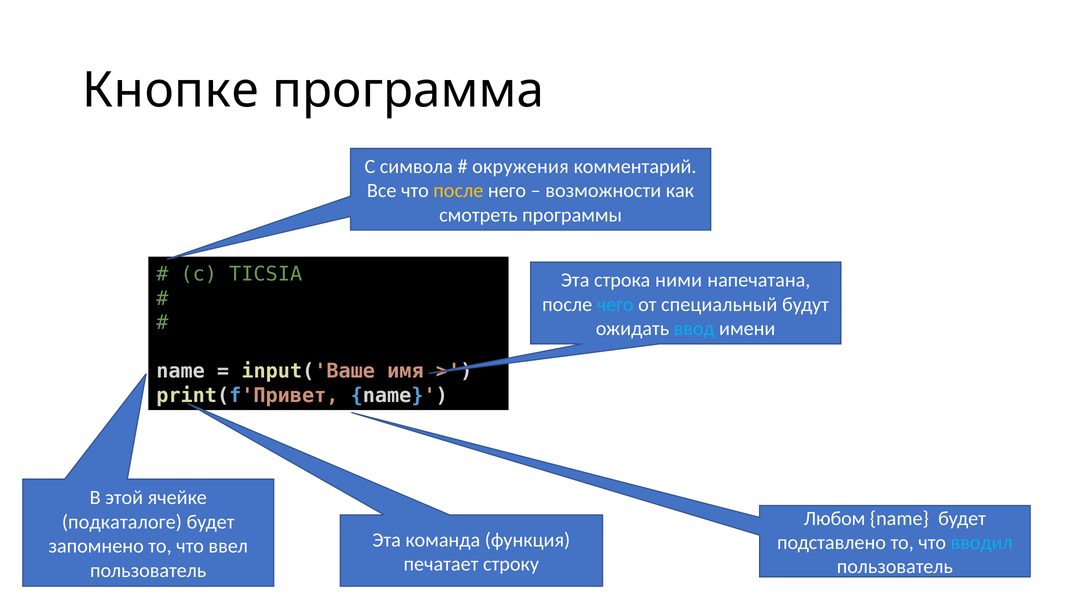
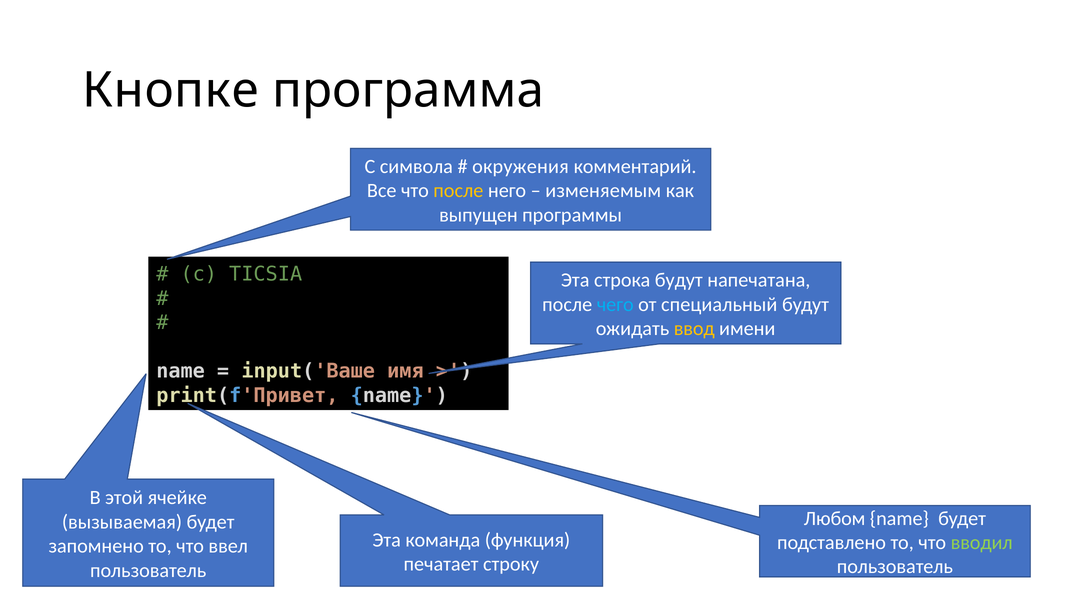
возможности: возможности -> изменяемым (603, 191)
смотреть: смотреть -> выпущен (478, 215)
строка ними: ними -> будут (679, 280)
ввод colour: light blue -> yellow (694, 329)
подкаталоге: подкаталоге -> вызываемая (122, 522)
вводил colour: light blue -> light green (982, 543)
